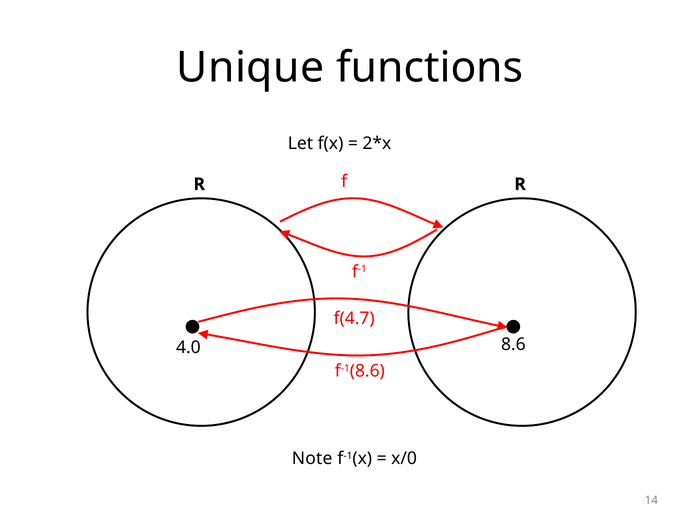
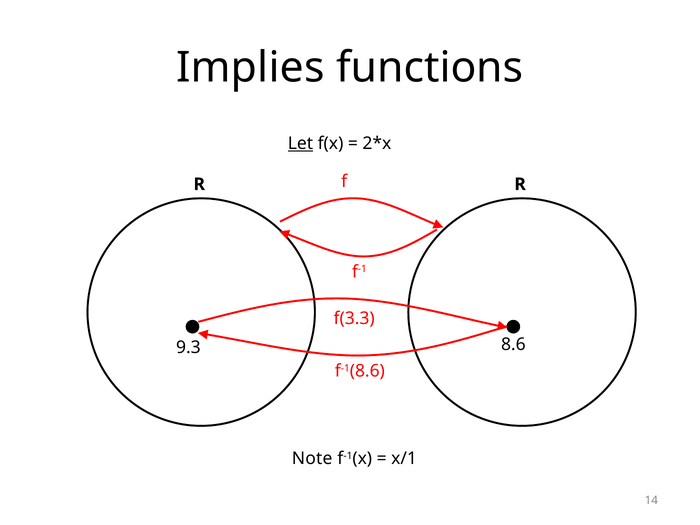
Unique: Unique -> Implies (250, 68)
Let underline: none -> present (300, 143)
f(4.7: f(4.7 -> f(3.3 (354, 318)
4.0: 4.0 -> 9.3 (188, 348)
x/0: x/0 -> x/1 (404, 458)
